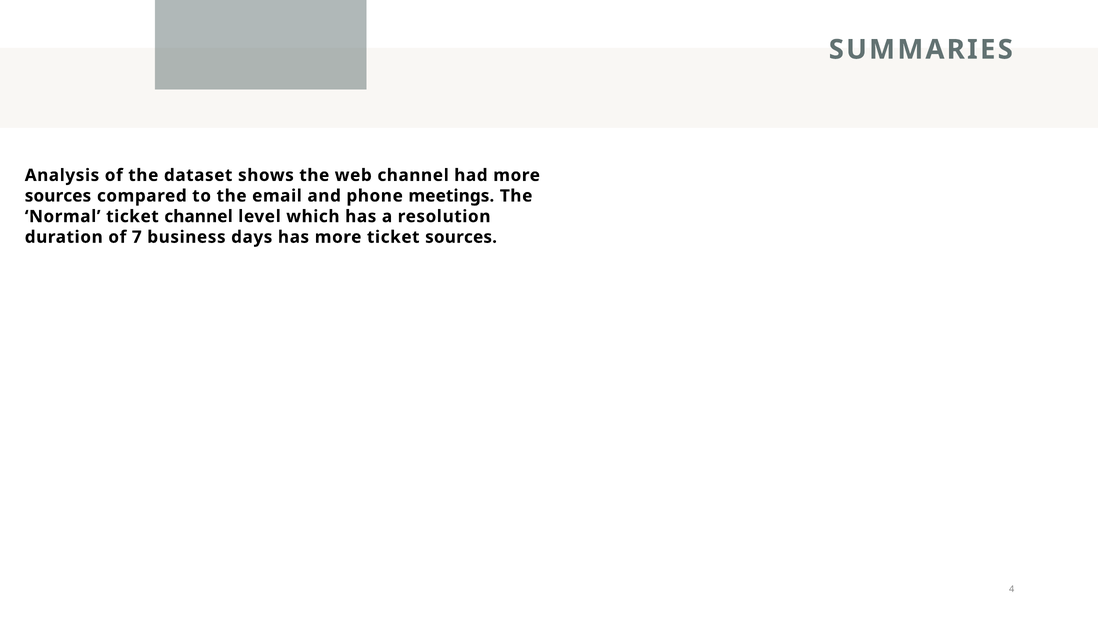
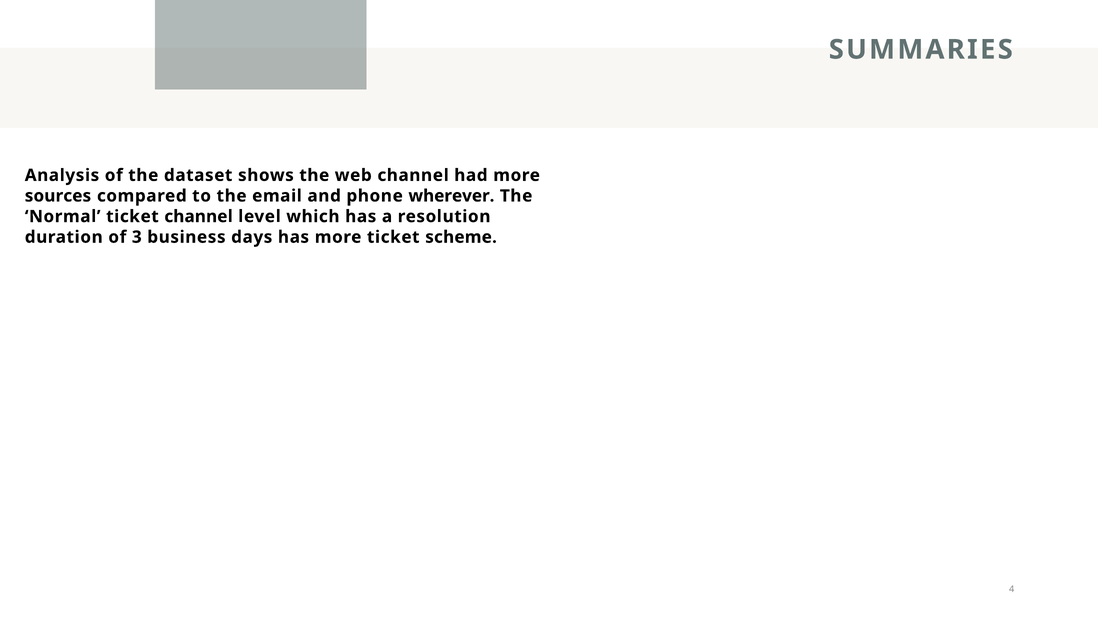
meetings: meetings -> wherever (451, 196)
7: 7 -> 3 (137, 237)
ticket sources: sources -> scheme (461, 237)
